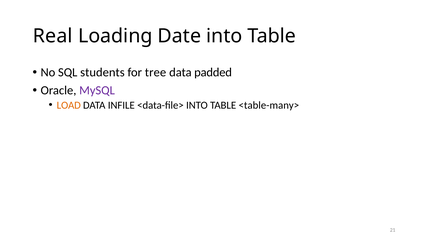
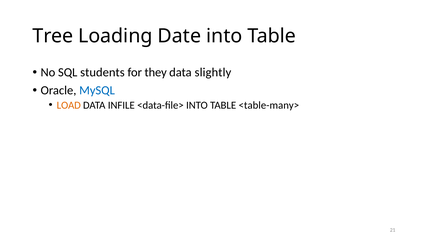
Real: Real -> Tree (53, 36)
tree: tree -> they (156, 72)
padded: padded -> slightly (213, 72)
MySQL colour: purple -> blue (97, 90)
